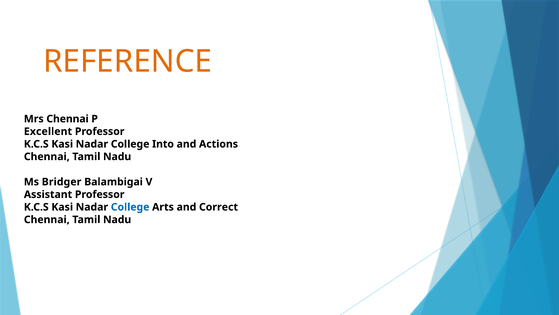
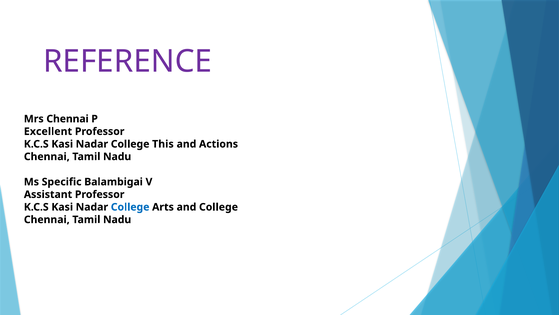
REFERENCE colour: orange -> purple (128, 61)
Into: Into -> This (163, 144)
Bridger: Bridger -> Specific (62, 182)
and Correct: Correct -> College (218, 207)
